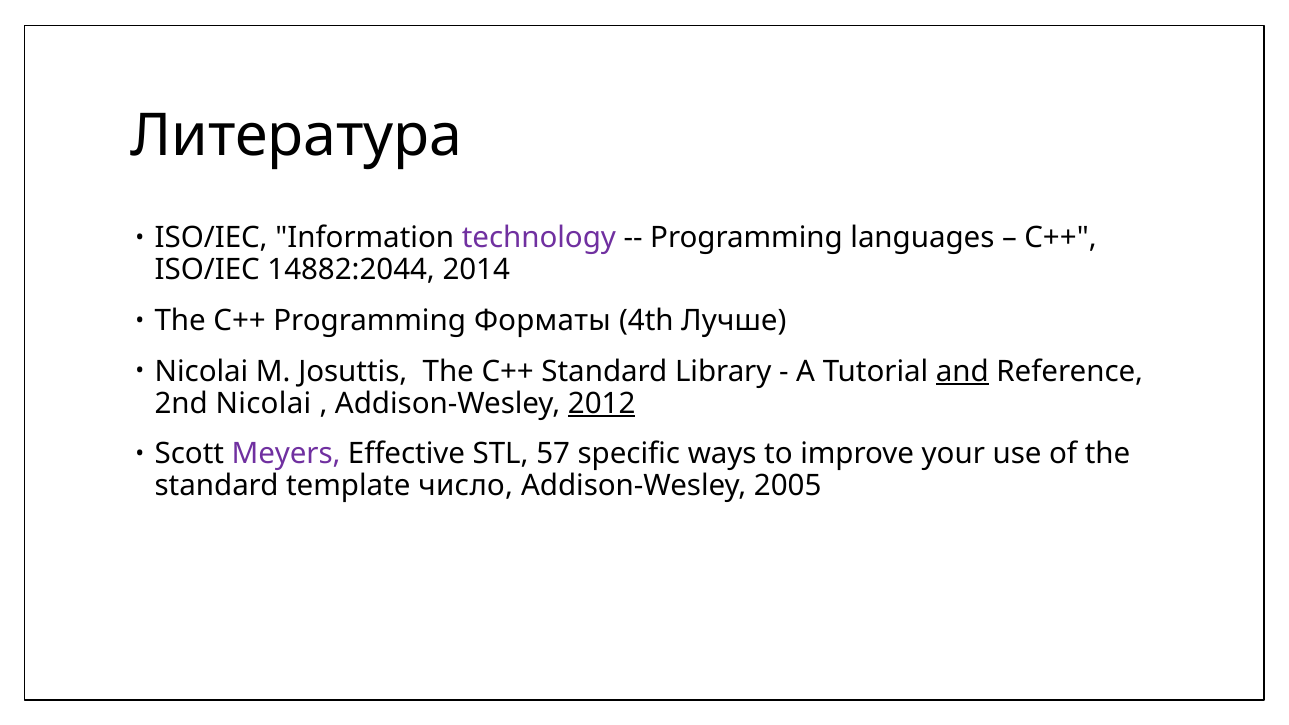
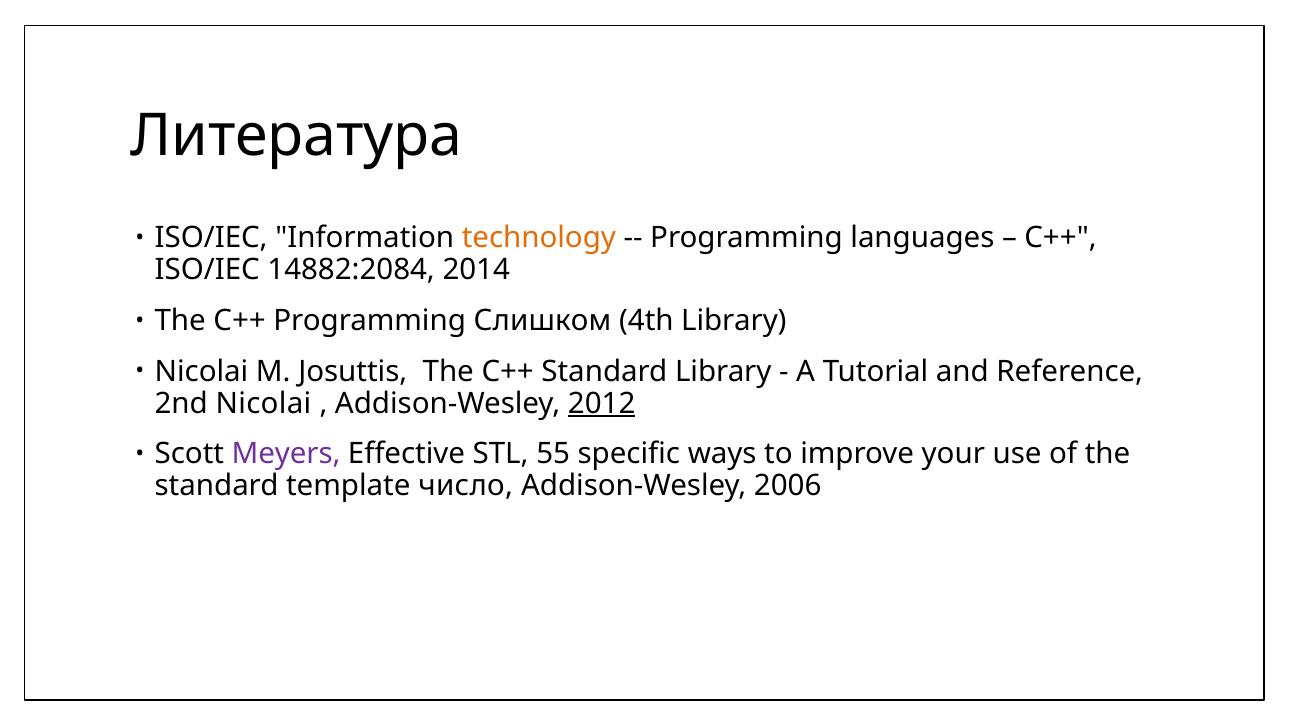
technology colour: purple -> orange (539, 238)
14882:2044: 14882:2044 -> 14882:2084 (351, 270)
Форматы: Форматы -> Слишком (542, 321)
4th Лучше: Лучше -> Library (734, 321)
and underline: present -> none (962, 371)
57: 57 -> 55 (553, 454)
2005: 2005 -> 2006 (788, 486)
